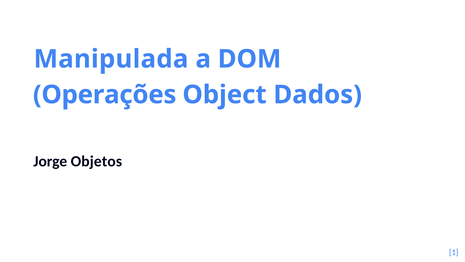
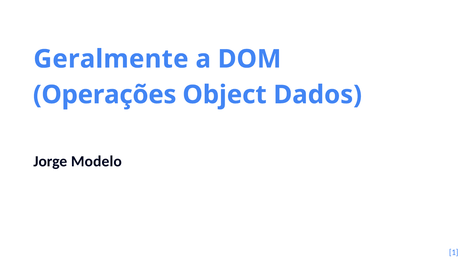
Manipulada: Manipulada -> Geralmente (111, 59)
Objetos: Objetos -> Modelo (96, 161)
